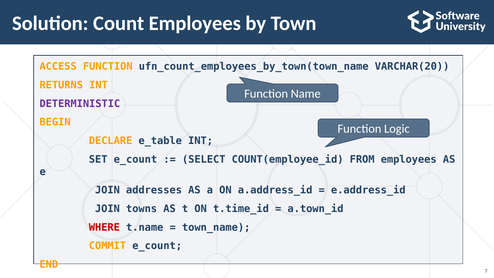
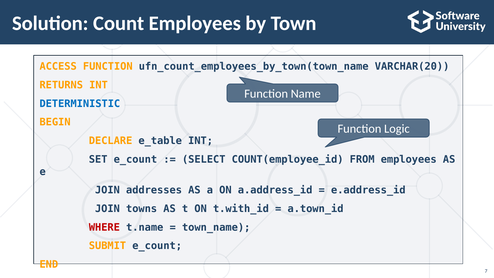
DETERMINISTIC colour: purple -> blue (80, 104)
t.time_id: t.time_id -> t.with_id (241, 209)
COMMIT: COMMIT -> SUBMIT (107, 246)
